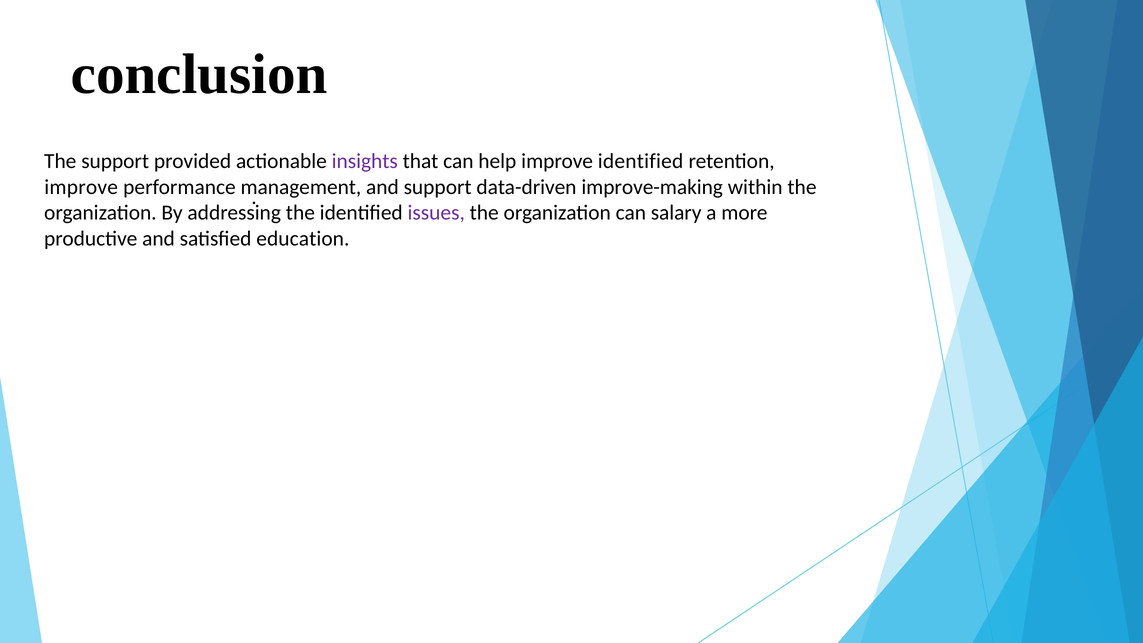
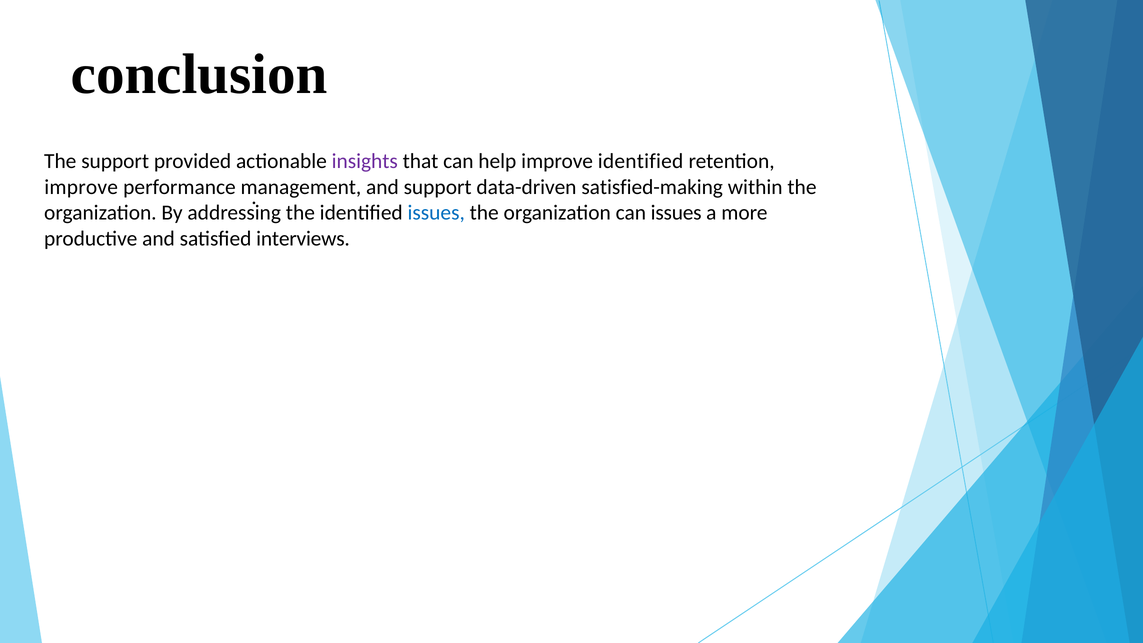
improve-making: improve-making -> satisfied-making (652, 187)
issues colour: purple -> blue (436, 213)
can salary: salary -> issues (676, 213)
education: education -> interviews (303, 239)
